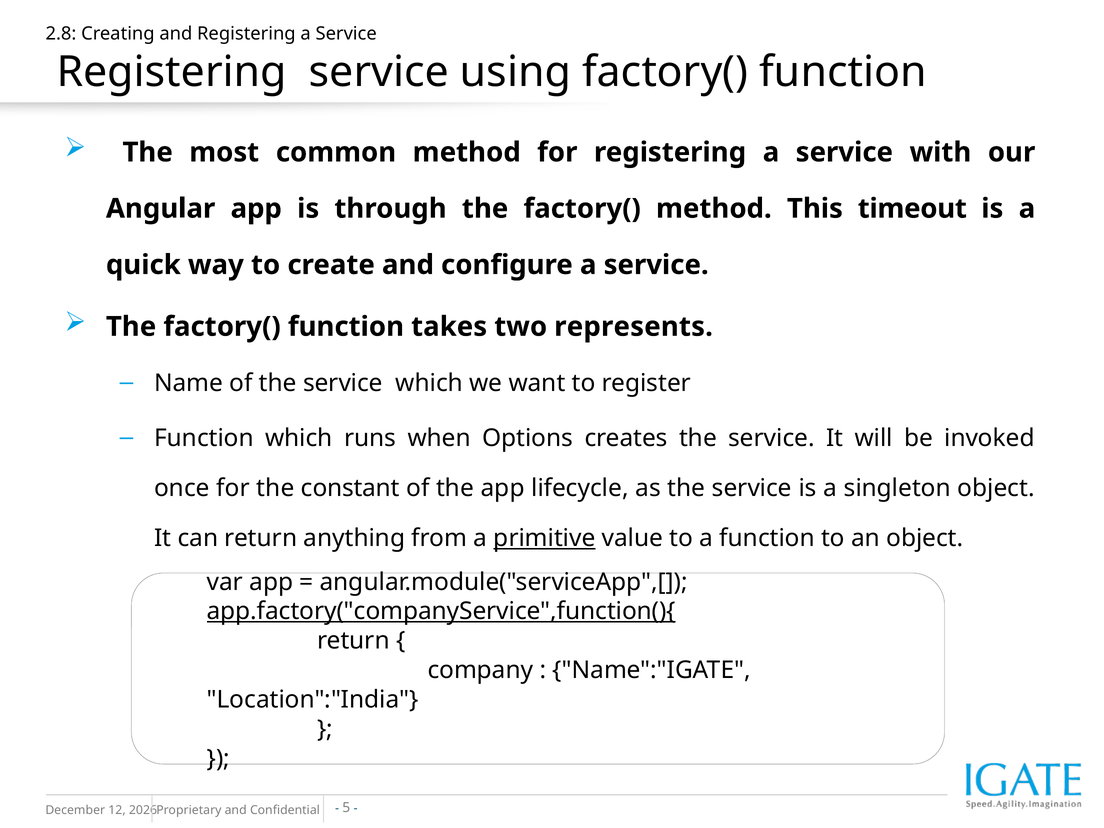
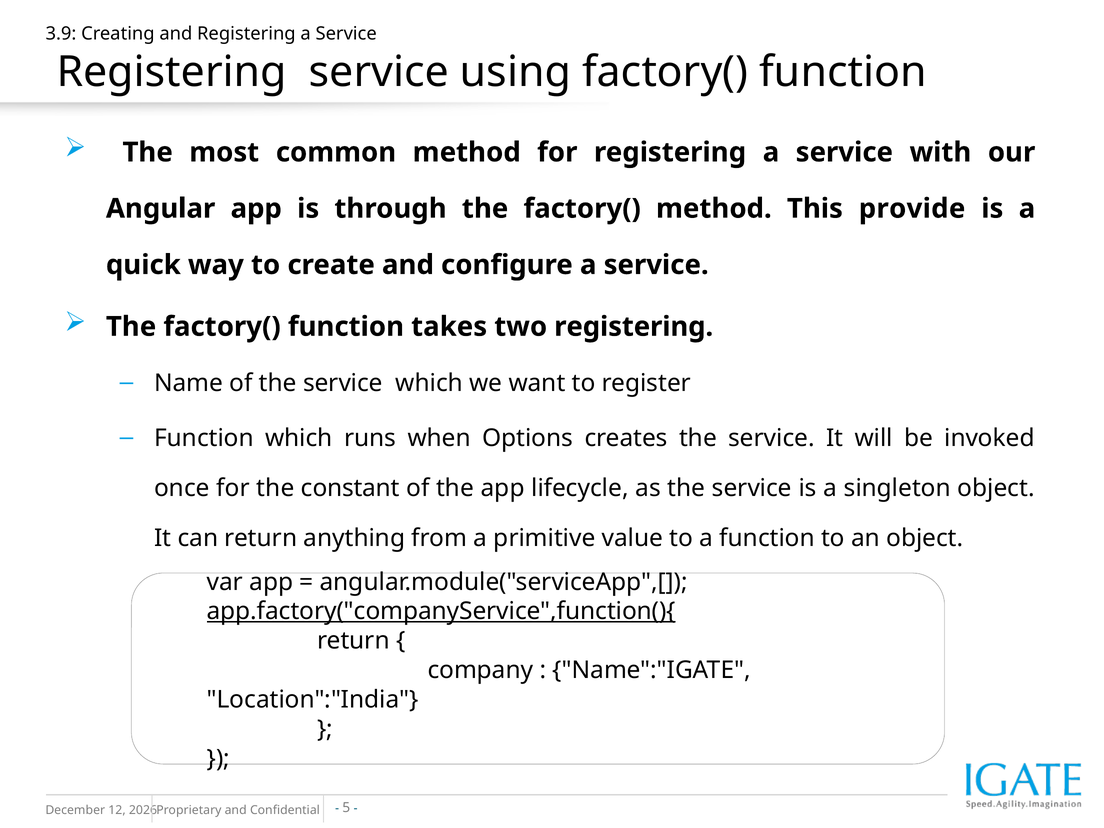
2.8: 2.8 -> 3.9 (61, 33)
timeout: timeout -> provide (912, 209)
two represents: represents -> registering (634, 327)
primitive underline: present -> none (544, 538)
